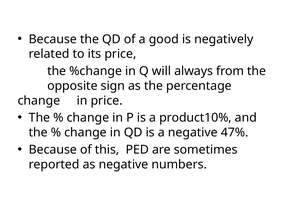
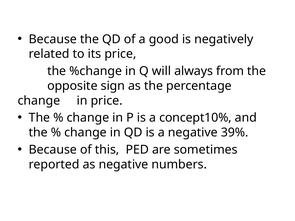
product10%: product10% -> concept10% (195, 118)
47%: 47% -> 39% (235, 133)
